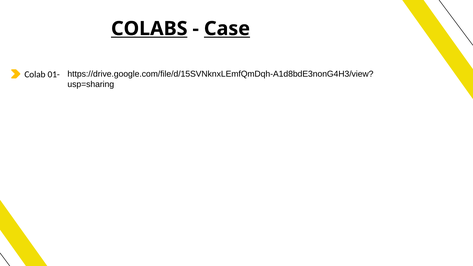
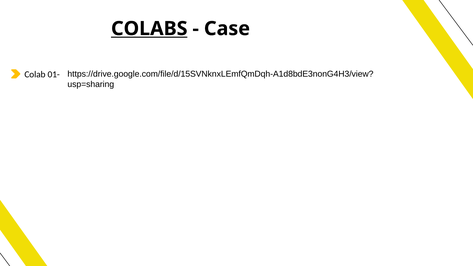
Case underline: present -> none (227, 29)
